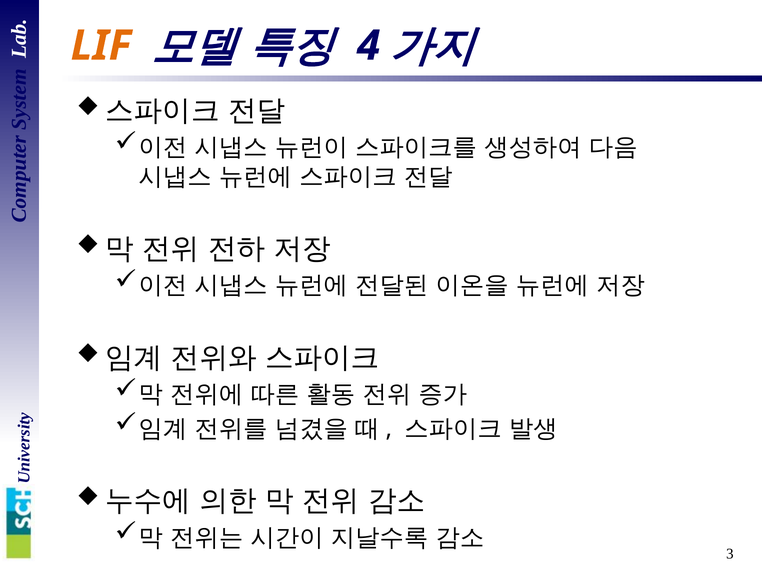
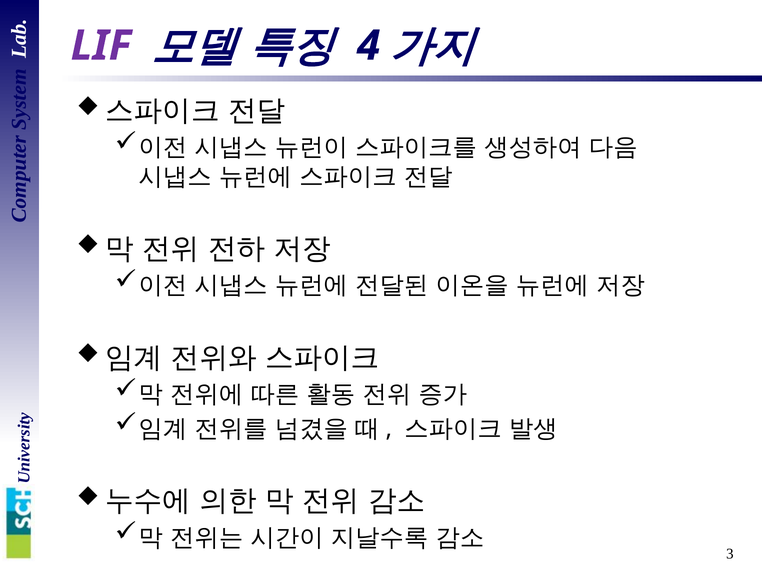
LIF colour: orange -> purple (101, 46)
